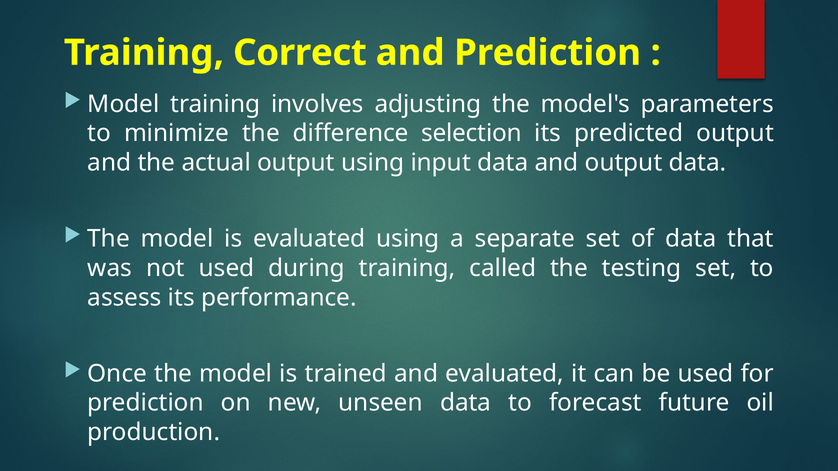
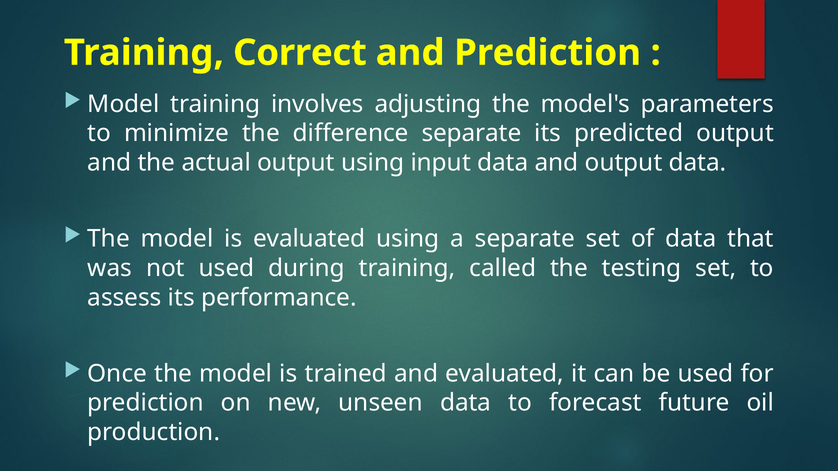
difference selection: selection -> separate (472, 134)
